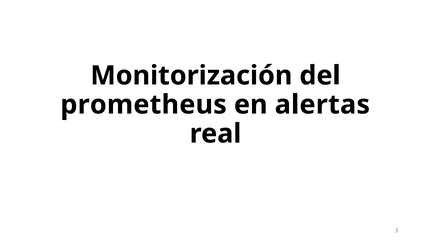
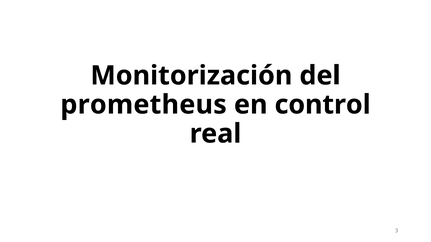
alertas: alertas -> control (323, 105)
